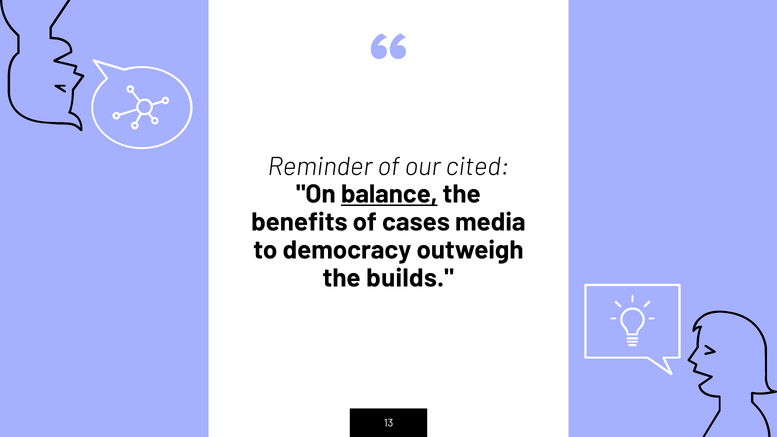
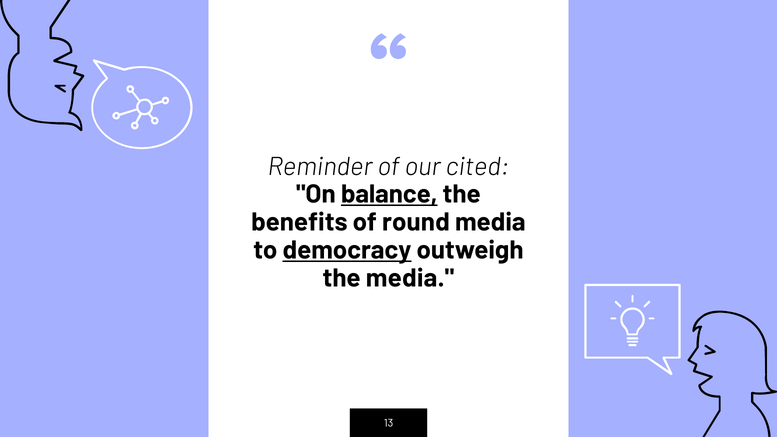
cases: cases -> round (416, 222)
democracy underline: none -> present (347, 250)
the builds: builds -> media (410, 278)
